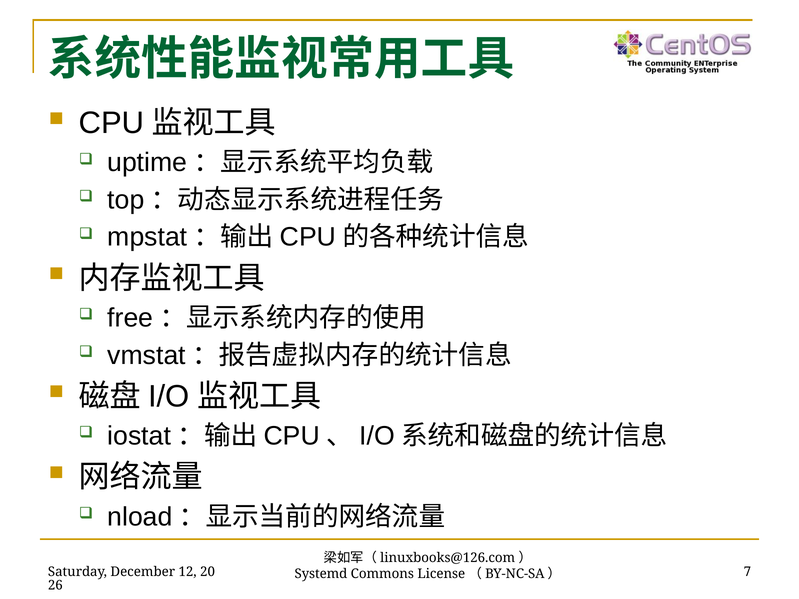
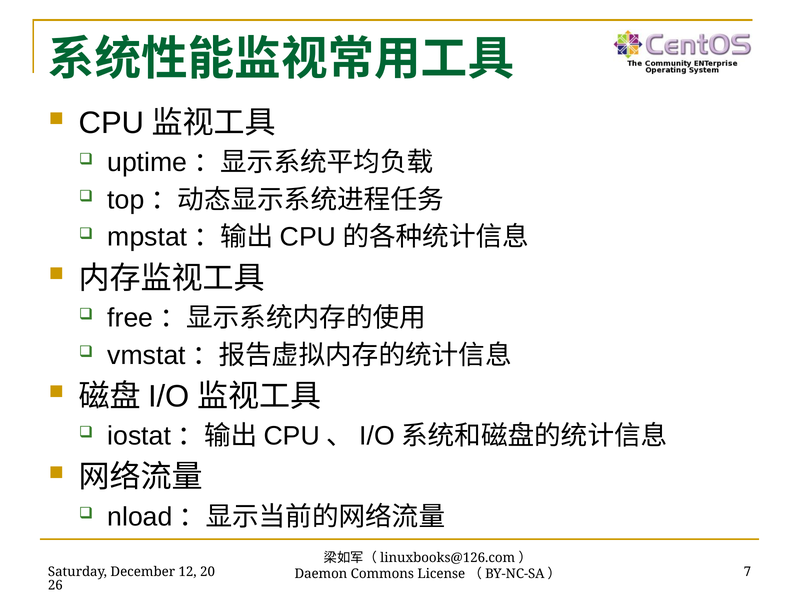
Systemd: Systemd -> Daemon (321, 574)
